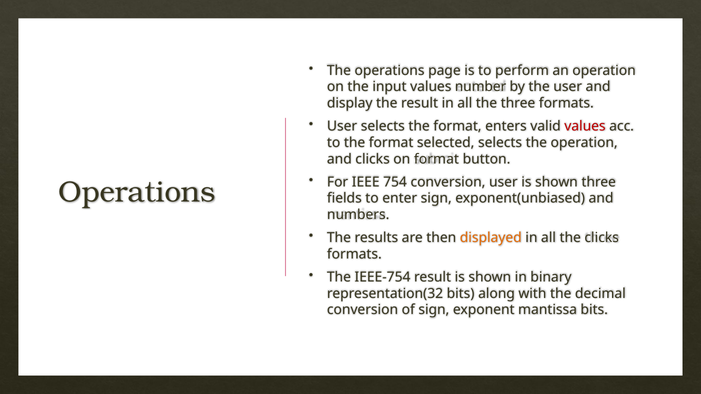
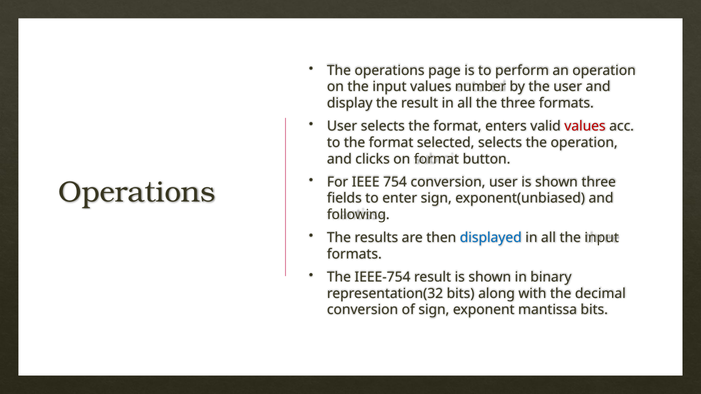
numbers: numbers -> following (358, 215)
displayed colour: orange -> blue (491, 238)
all the clicks: clicks -> input (602, 238)
